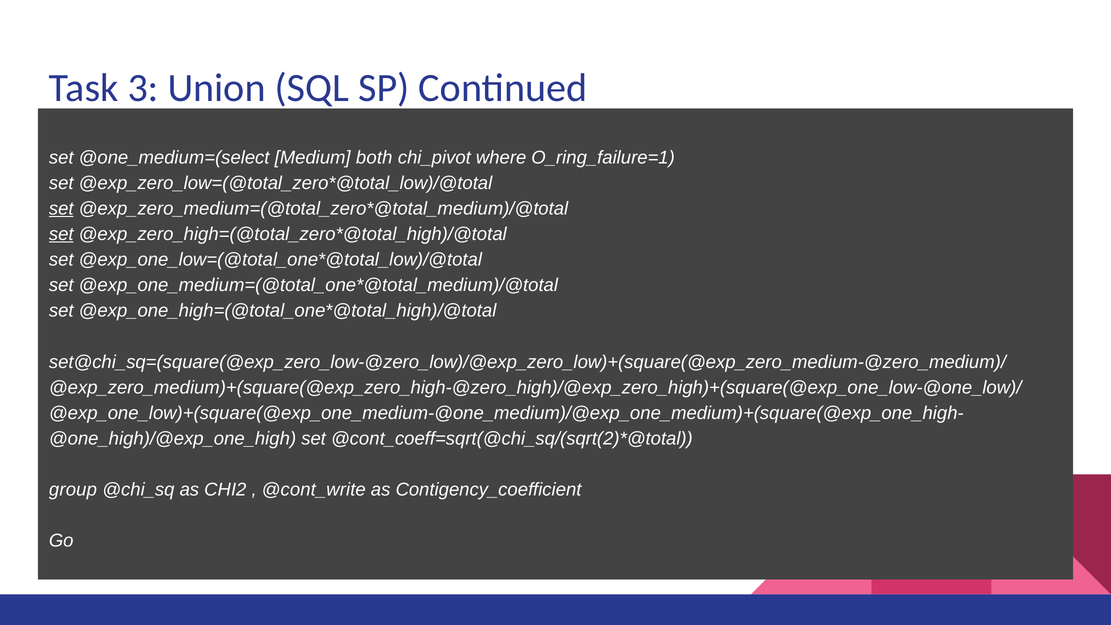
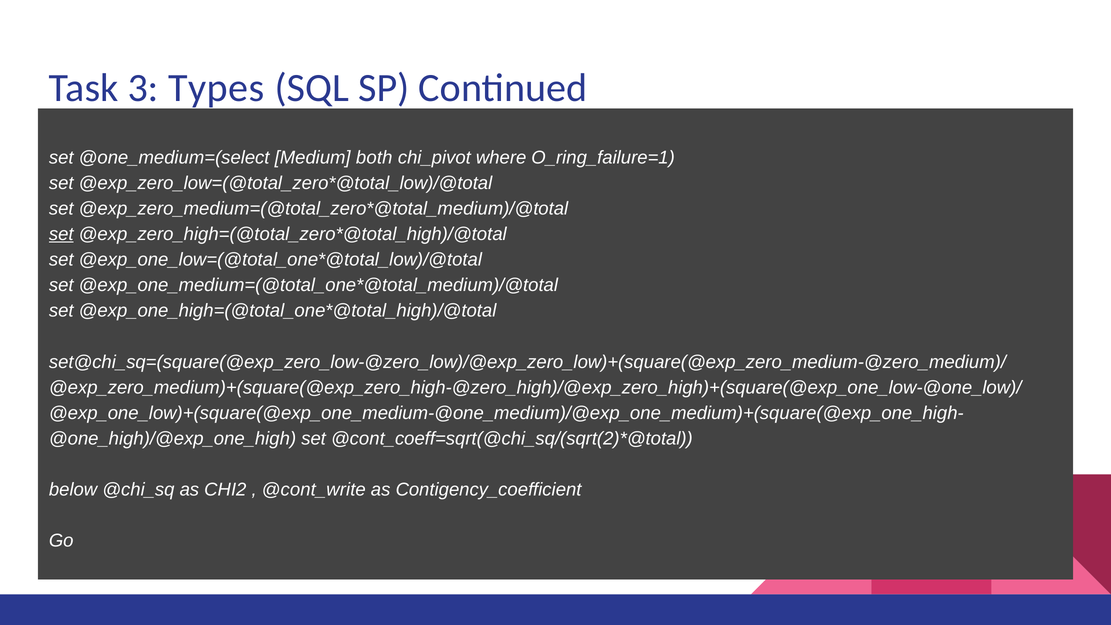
Union: Union -> Types (216, 88)
set underline: present -> none (61, 209)
group: group -> below (73, 490)
